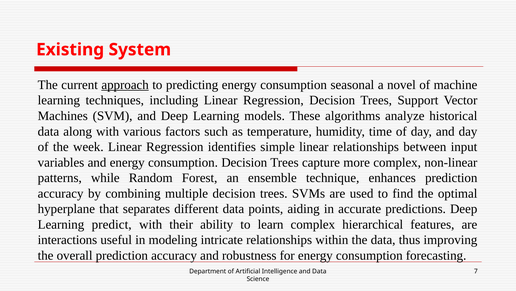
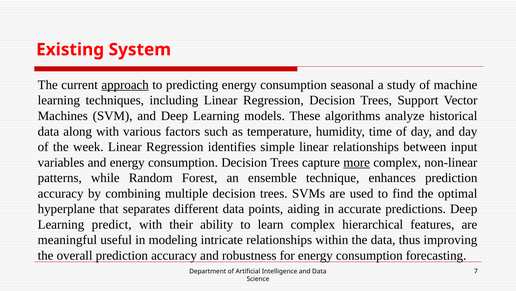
novel: novel -> study (401, 85)
more underline: none -> present (357, 162)
interactions: interactions -> meaningful (67, 239)
